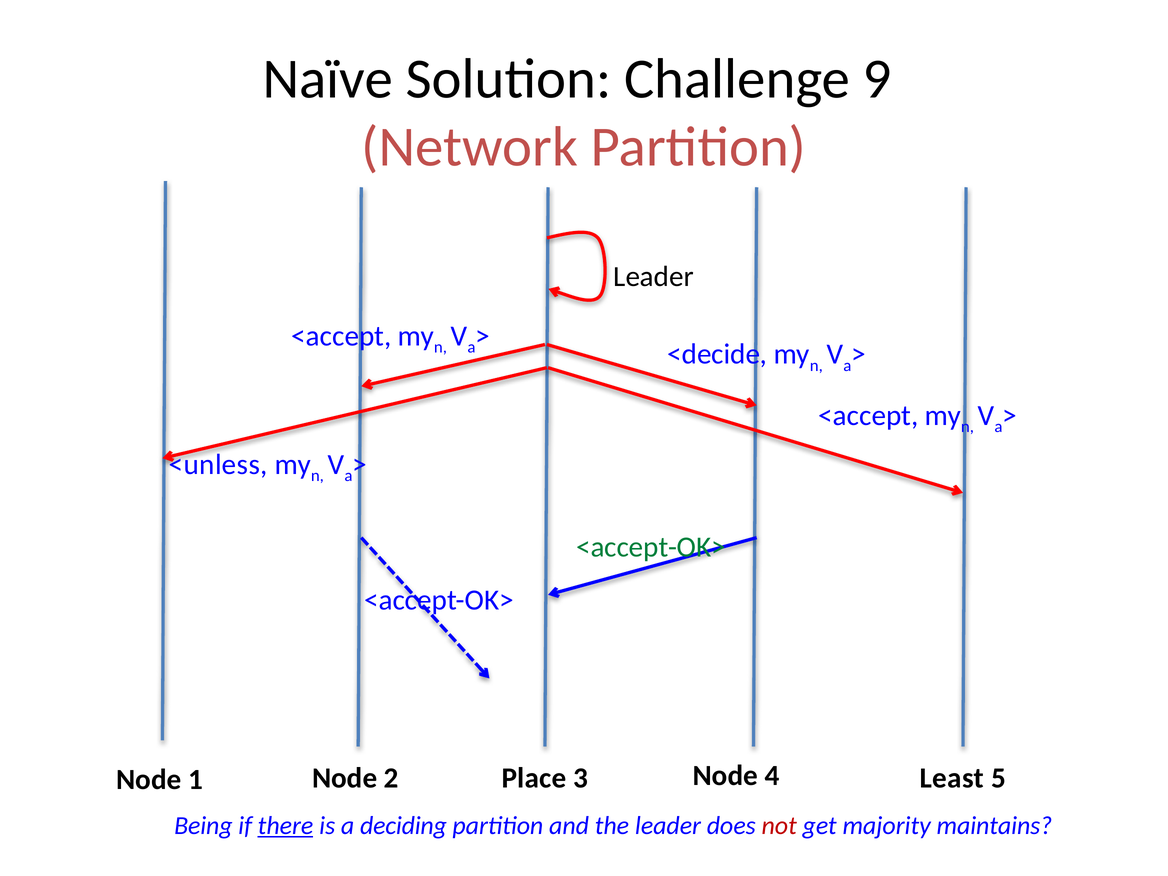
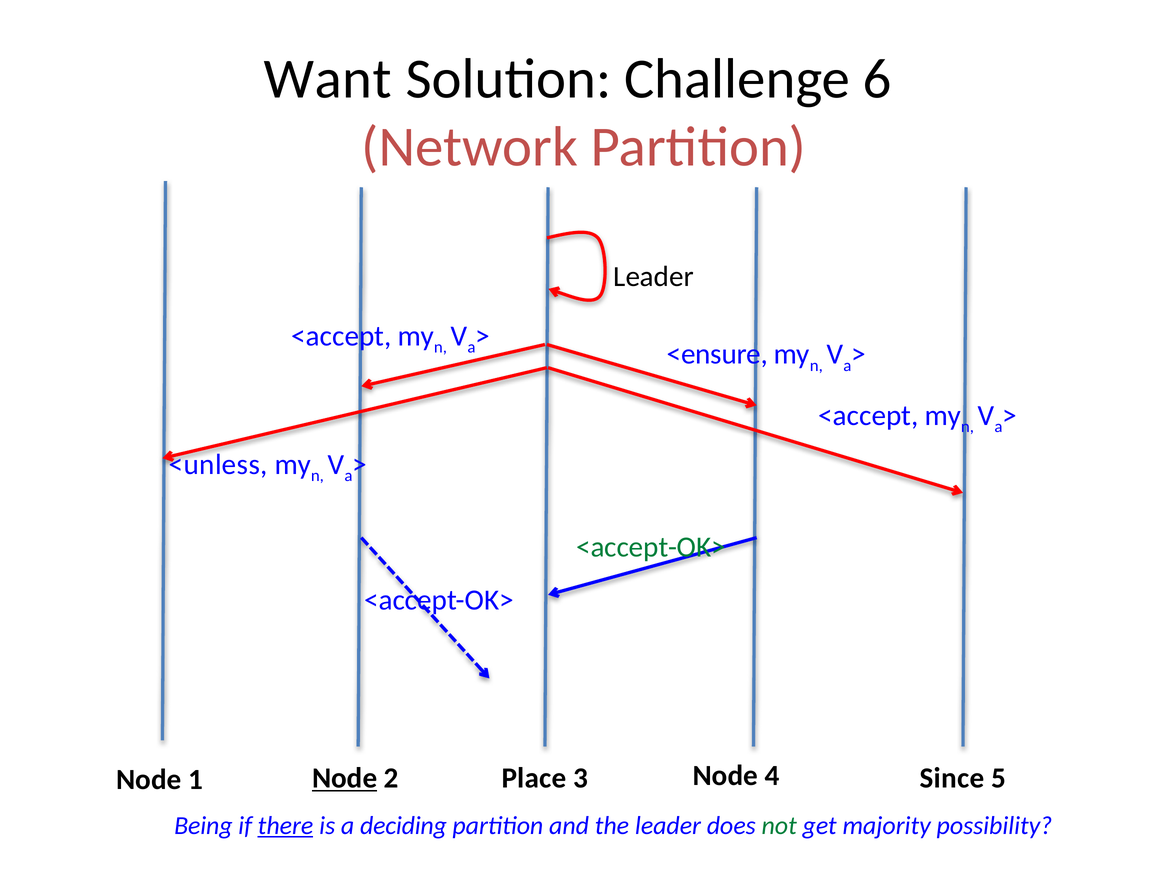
Naïve: Naïve -> Want (328, 79)
9: 9 -> 6 (877, 79)
<decide: <decide -> <ensure (717, 354)
Node underline: none -> present (345, 778)
Least: Least -> Since (952, 778)
not colour: red -> green (779, 826)
maintains: maintains -> possibility (994, 826)
